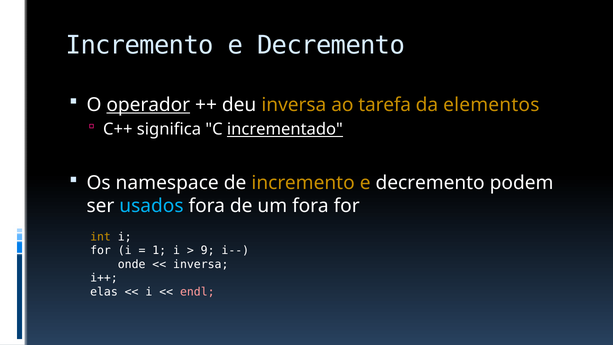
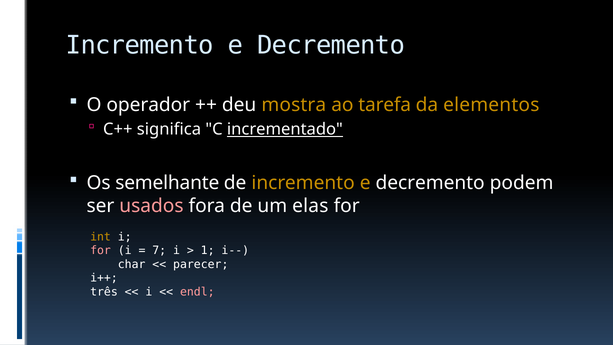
operador underline: present -> none (148, 105)
deu inversa: inversa -> mostra (294, 105)
namespace: namespace -> semelhante (167, 183)
usados colour: light blue -> pink (151, 206)
um fora: fora -> elas (310, 206)
for colour: white -> pink (101, 250)
1: 1 -> 7 (159, 250)
9: 9 -> 1 (208, 250)
onde: onde -> char (132, 264)
inversa: inversa -> parecer (201, 264)
elas: elas -> três (104, 292)
